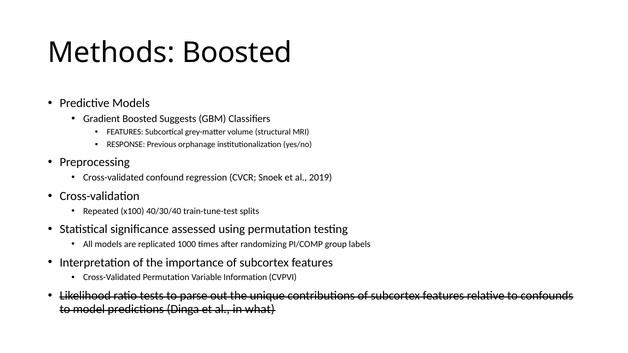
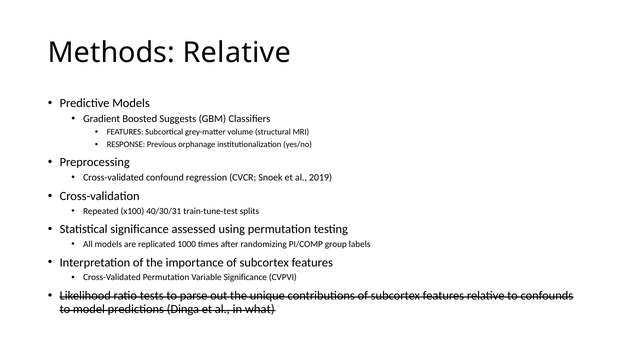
Methods Boosted: Boosted -> Relative (237, 53)
40/30/40: 40/30/40 -> 40/30/31 (164, 211)
Variable Information: Information -> Significance (245, 278)
